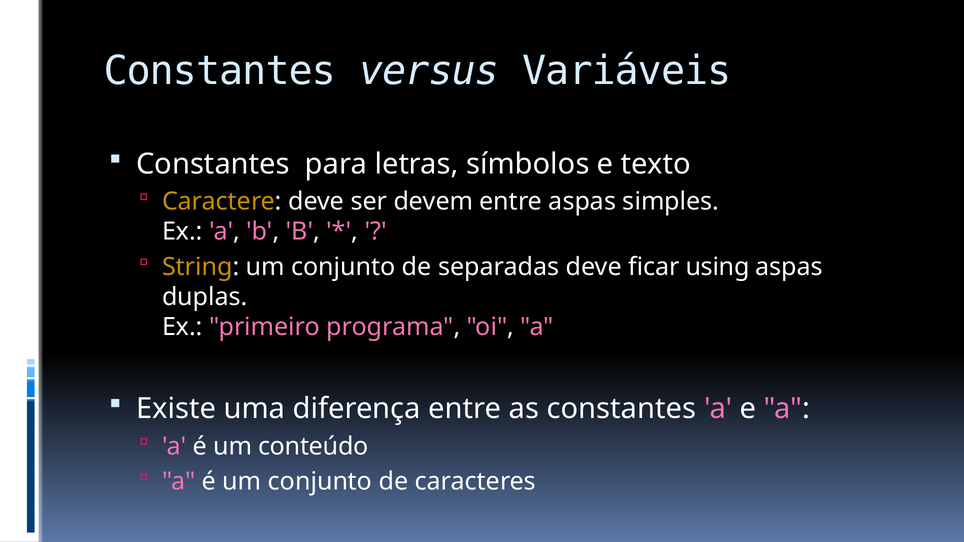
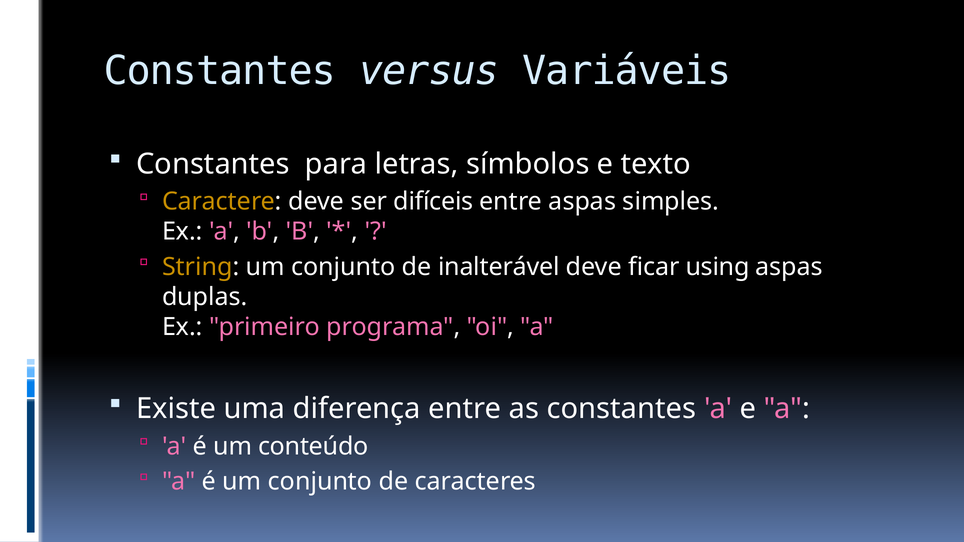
devem: devem -> difíceis (433, 202)
separadas: separadas -> inalterável (499, 267)
